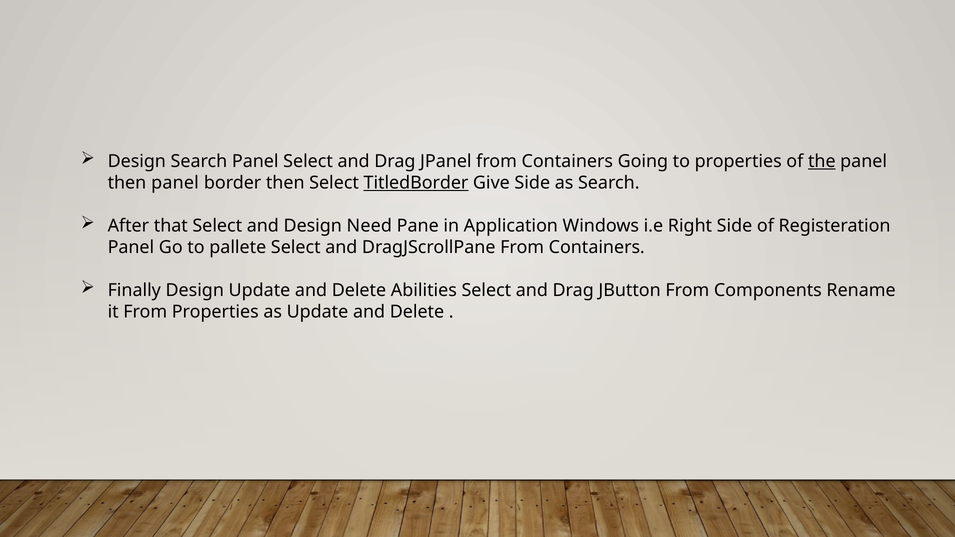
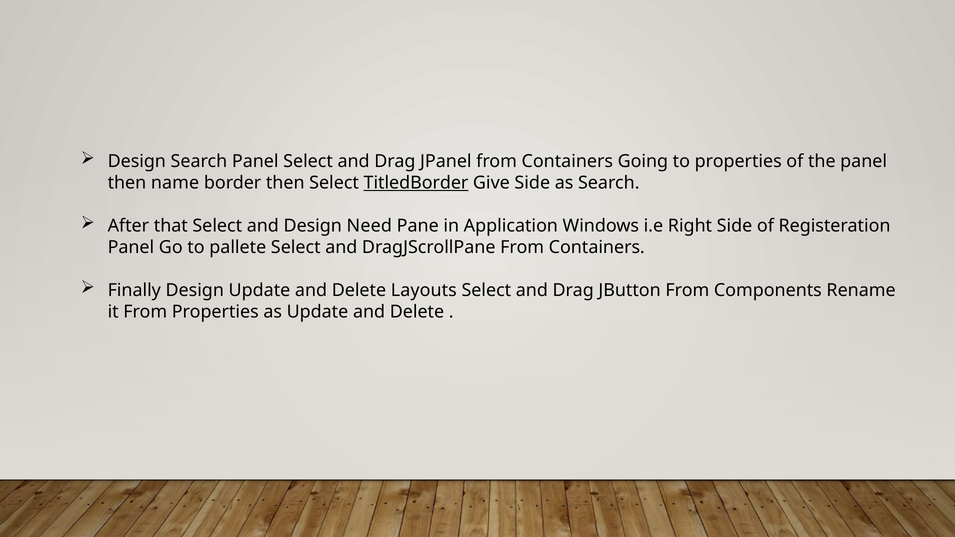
the underline: present -> none (822, 161)
then panel: panel -> name (175, 183)
Abilities: Abilities -> Layouts (424, 290)
